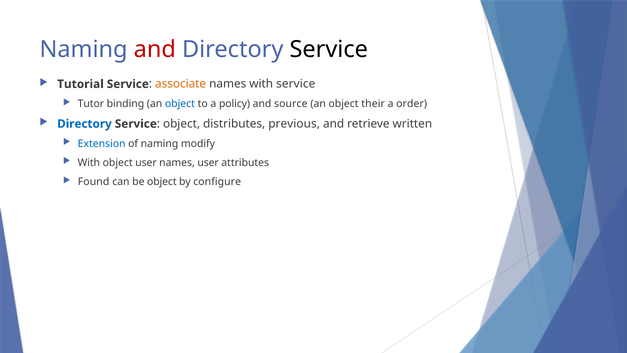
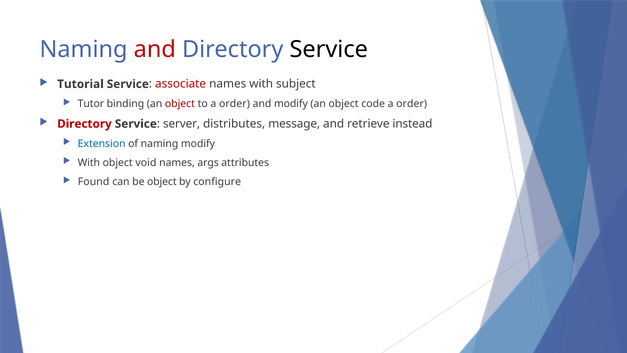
associate colour: orange -> red (181, 84)
with service: service -> subject (296, 84)
object colour: blue -> red (180, 104)
to a policy: policy -> order (234, 104)
and source: source -> modify (291, 104)
their: their -> code (373, 104)
Directory colour: blue -> red (84, 124)
object: object -> server (182, 124)
previous: previous -> message (294, 124)
written: written -> instead (412, 124)
object user: user -> void (146, 163)
names user: user -> args (208, 163)
